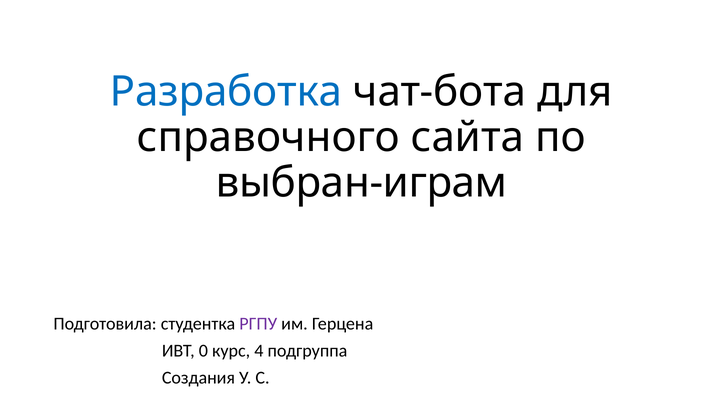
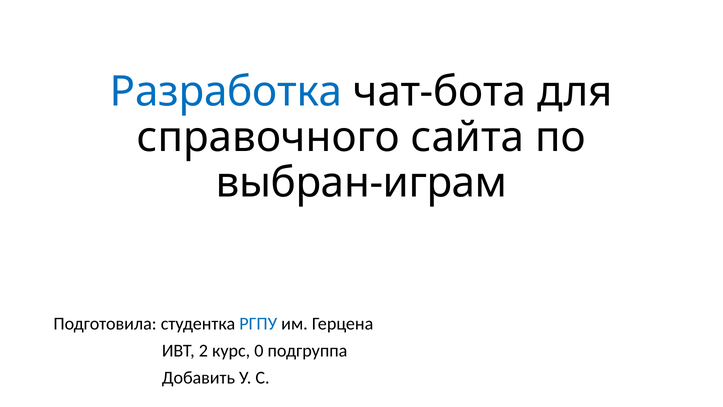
РГПУ colour: purple -> blue (258, 323)
0: 0 -> 2 (203, 350)
4: 4 -> 0 (259, 350)
Создания: Создания -> Добавить (198, 377)
